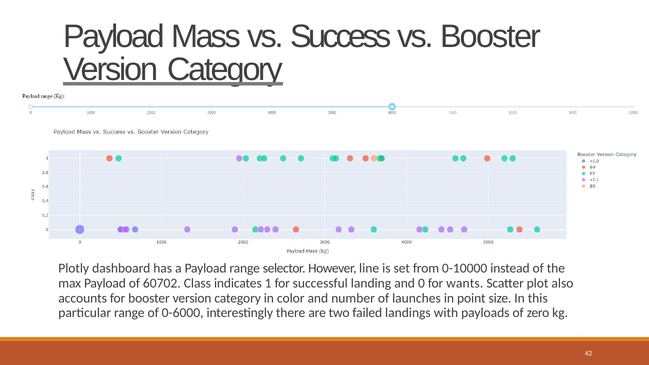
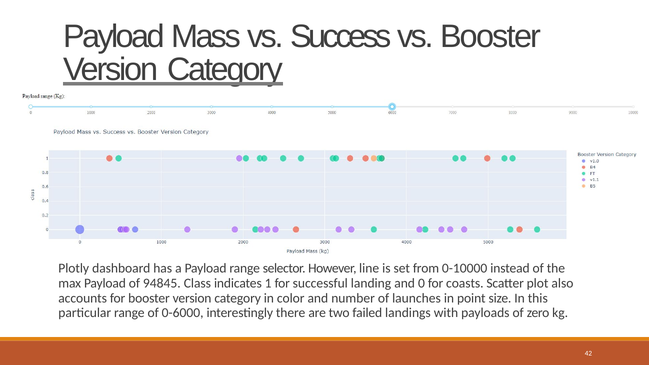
60702: 60702 -> 94845 (162, 283)
wants: wants -> coasts (465, 283)
